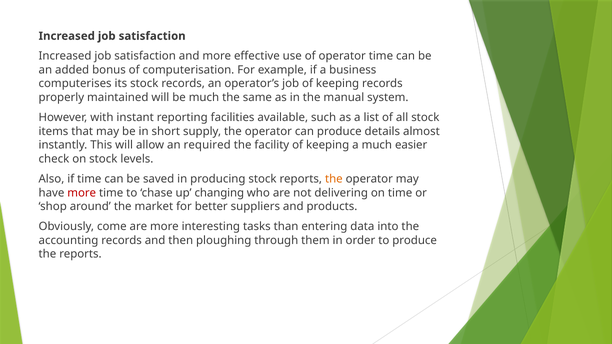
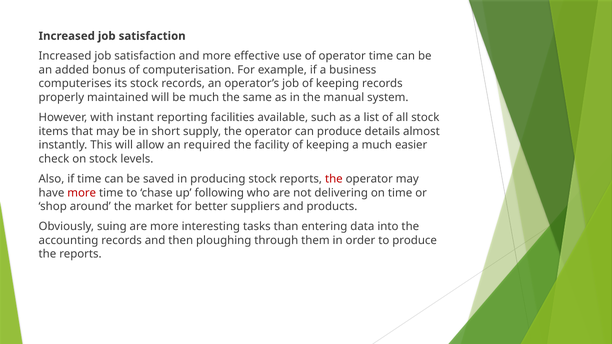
the colour: orange -> red (334, 179)
changing: changing -> following (219, 193)
come: come -> suing (112, 227)
